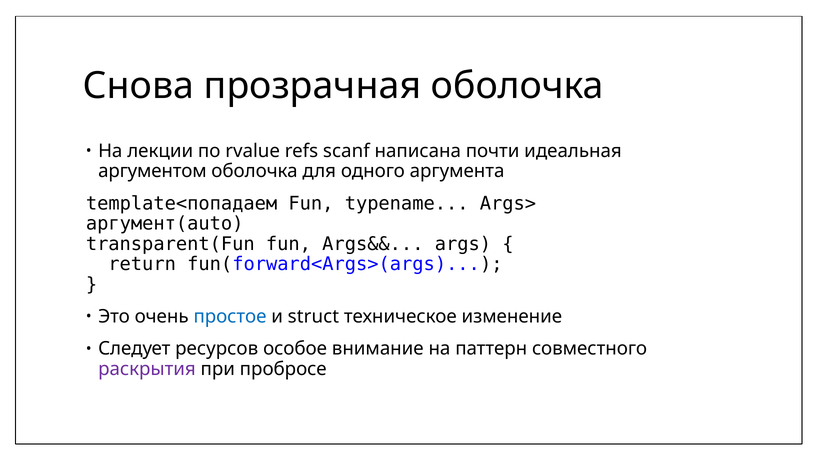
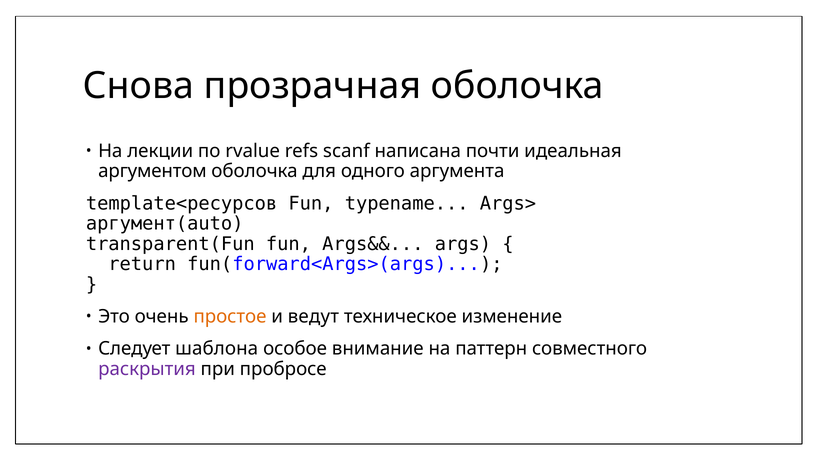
template<попадаем: template<попадаем -> template<ресурсов (182, 204)
простое colour: blue -> orange (230, 317)
struct: struct -> ведут (313, 317)
ресурсов: ресурсов -> шаблона (217, 349)
